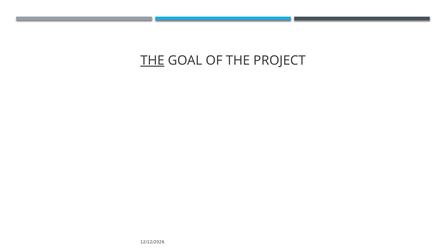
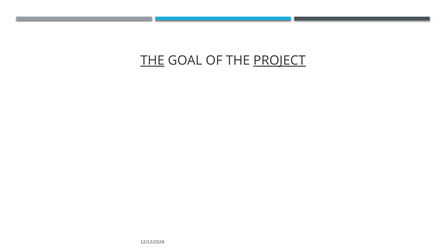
PROJECT underline: none -> present (279, 61)
